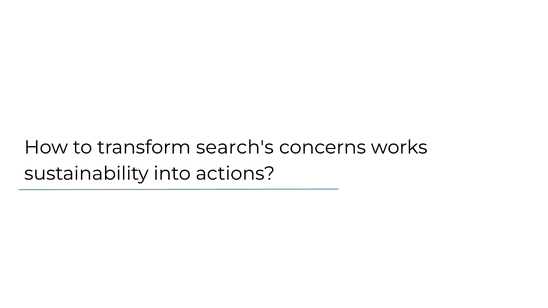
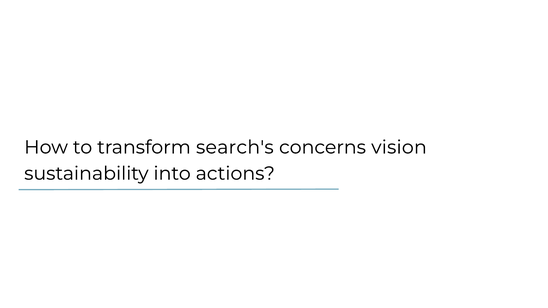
works: works -> vision (399, 147)
